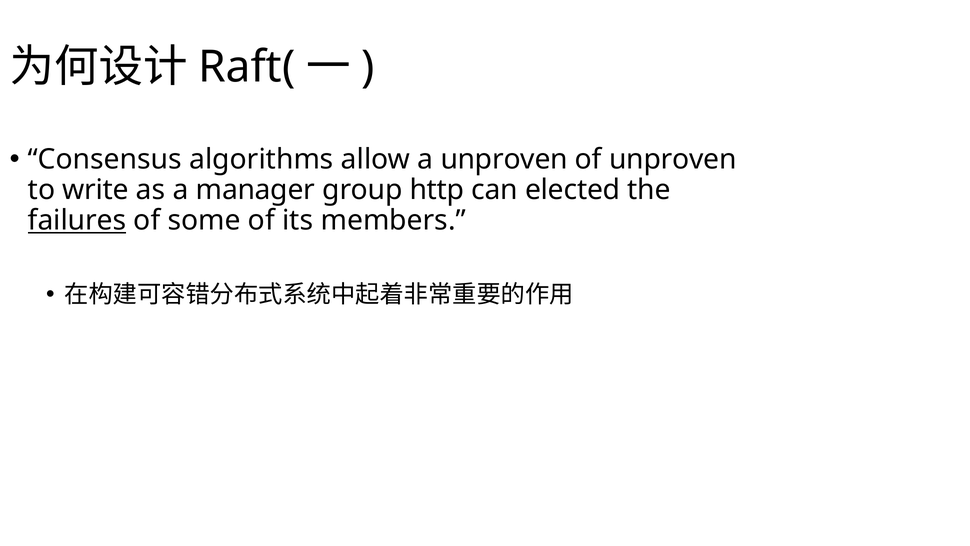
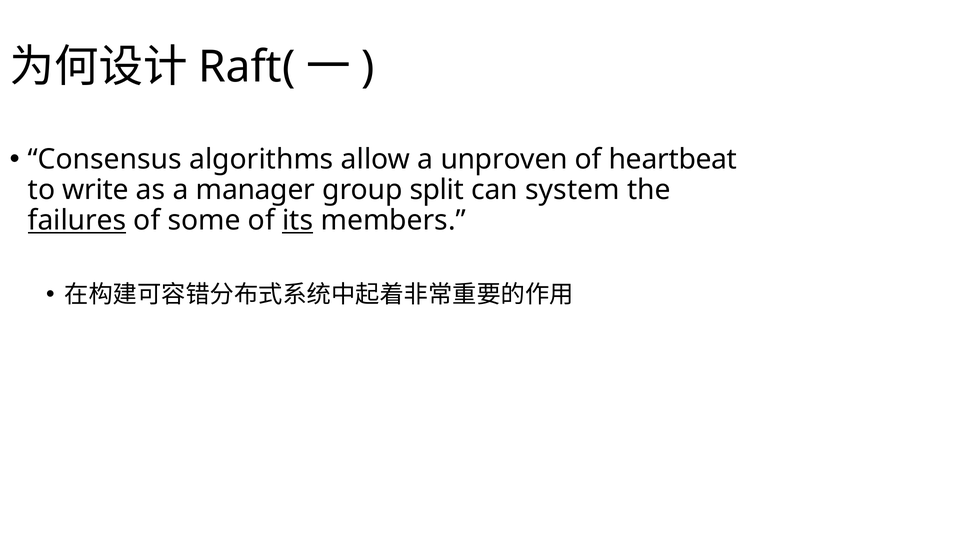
of unproven: unproven -> heartbeat (673, 159)
http: http -> split (437, 190)
elected: elected -> system (573, 190)
its underline: none -> present (298, 220)
